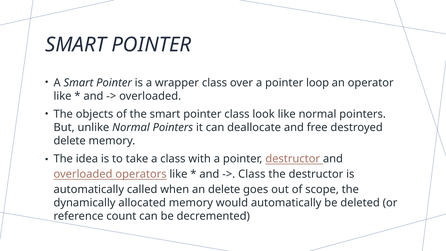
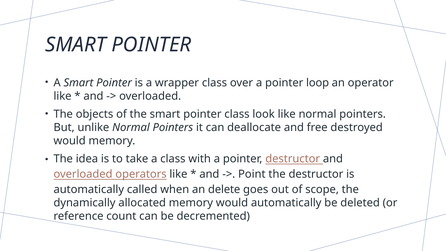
delete: delete -> would (70, 141)
Class: Class -> Point (252, 174)
